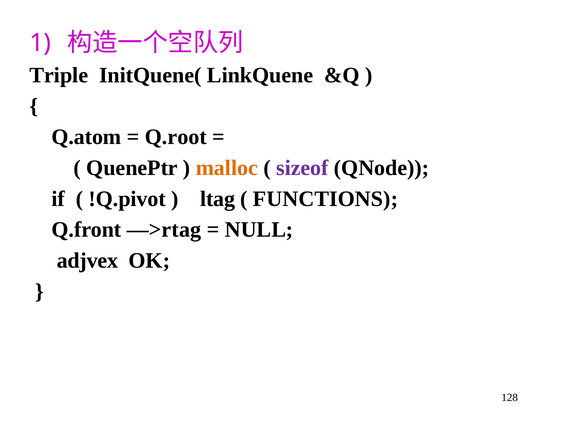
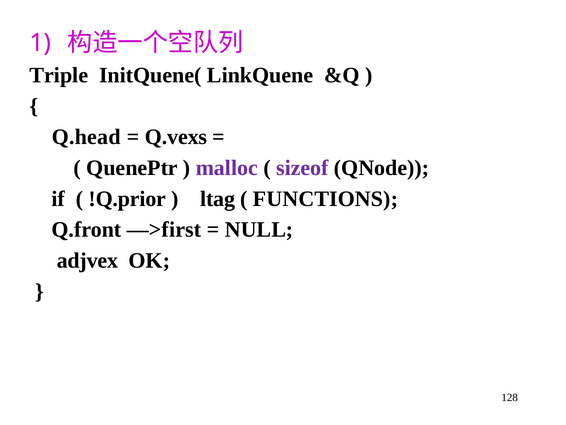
Q.atom: Q.atom -> Q.head (86, 137)
Q.root: Q.root -> Q.vexs (176, 137)
malloc colour: orange -> purple (227, 168)
!Q.pivot: !Q.pivot -> !Q.prior (127, 199)
—>rtag: —>rtag -> —>first (164, 229)
